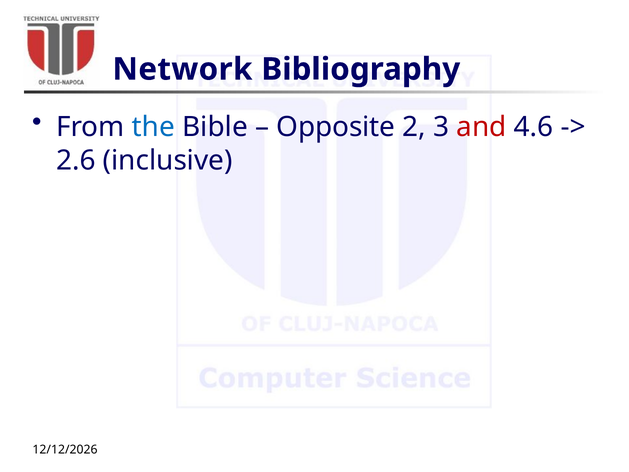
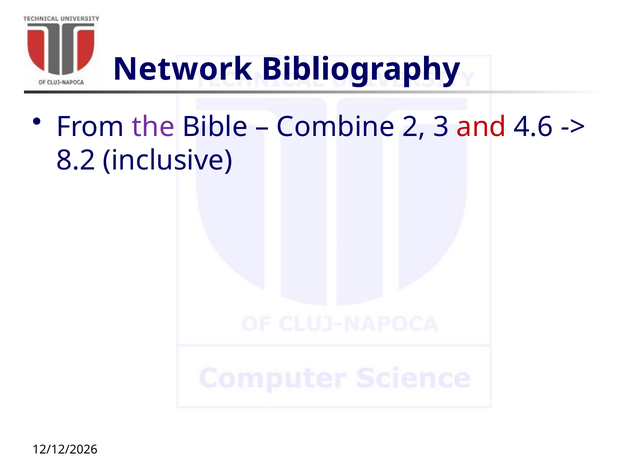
the colour: blue -> purple (153, 127)
Opposite: Opposite -> Combine (336, 127)
2.6: 2.6 -> 8.2 (76, 160)
